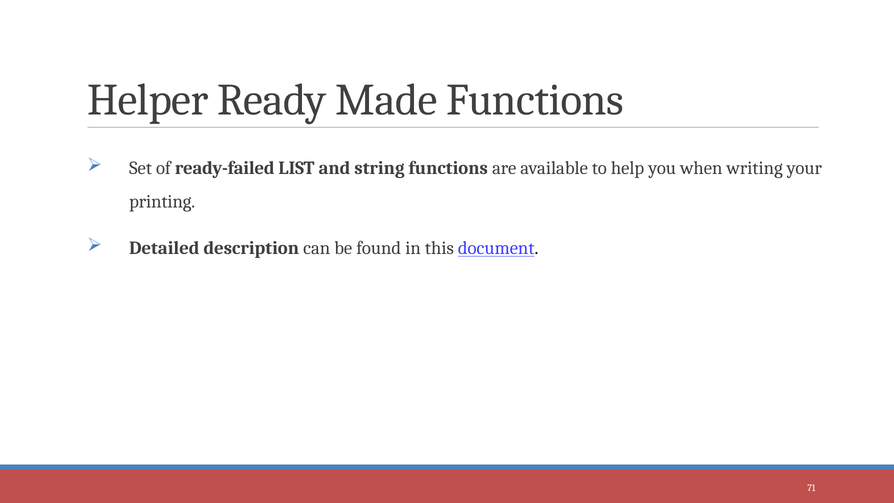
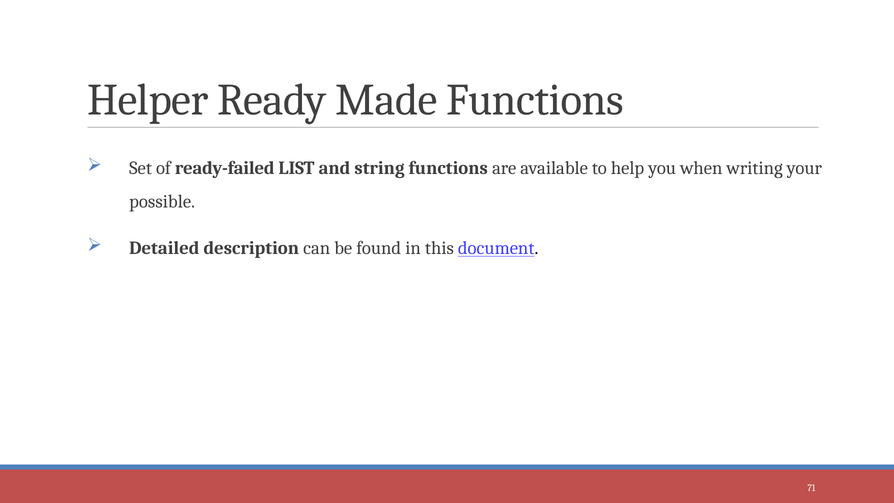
printing: printing -> possible (162, 202)
